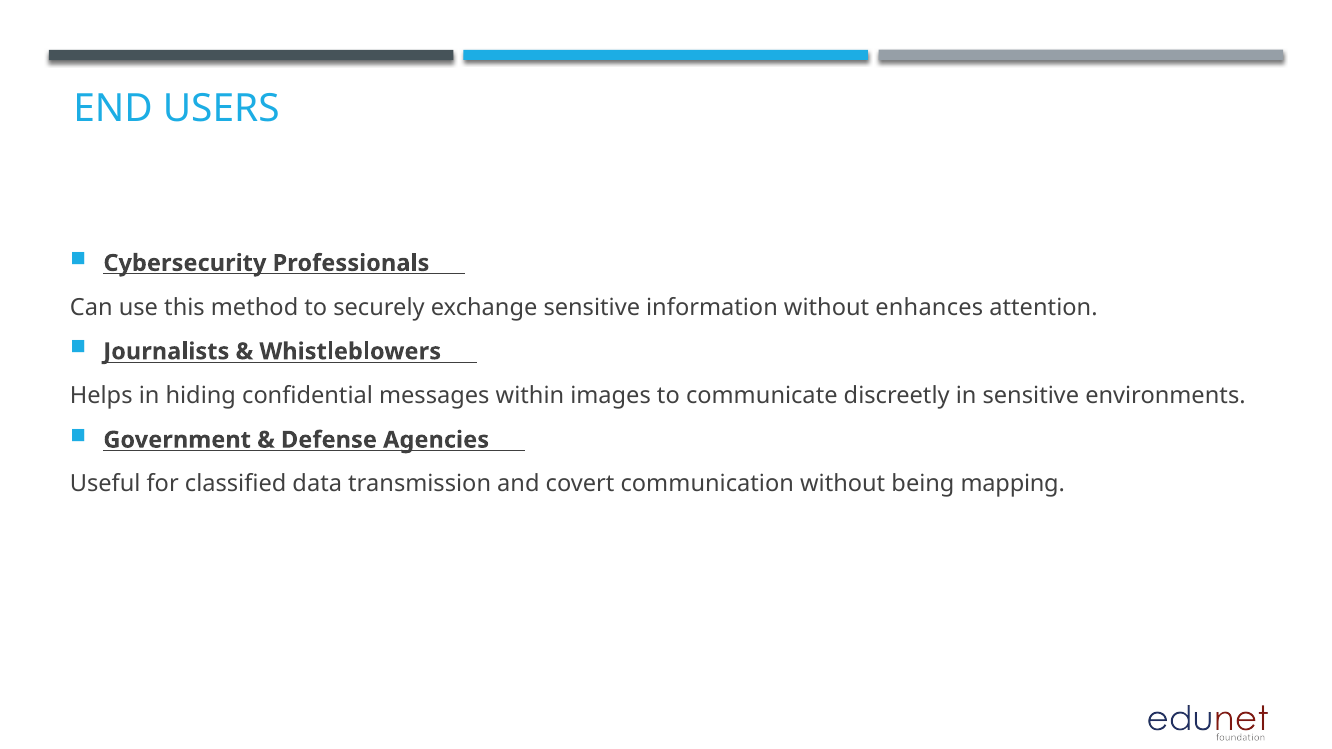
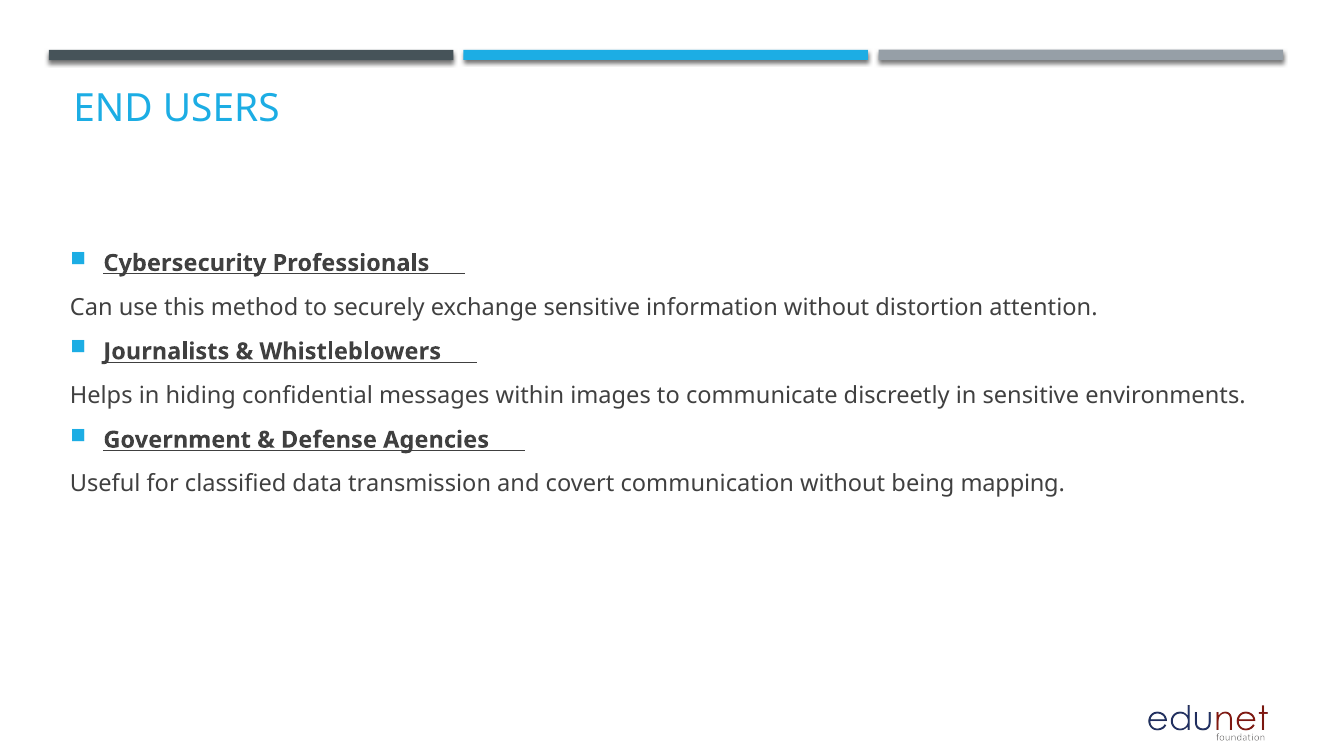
enhances: enhances -> distortion (929, 307)
